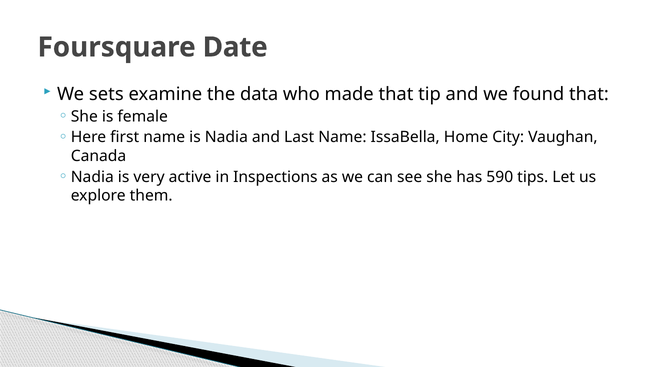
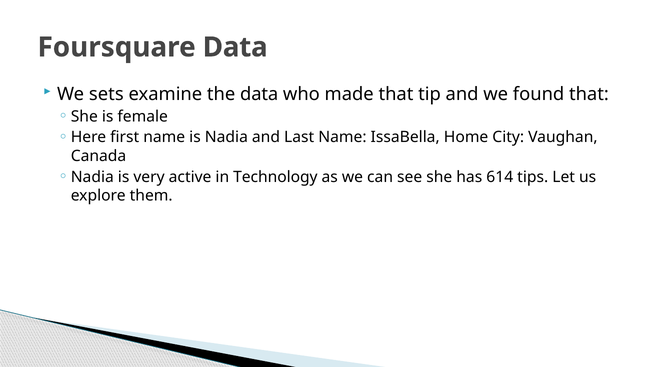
Foursquare Date: Date -> Data (235, 47)
Inspections: Inspections -> Technology (275, 177)
590: 590 -> 614 (500, 177)
